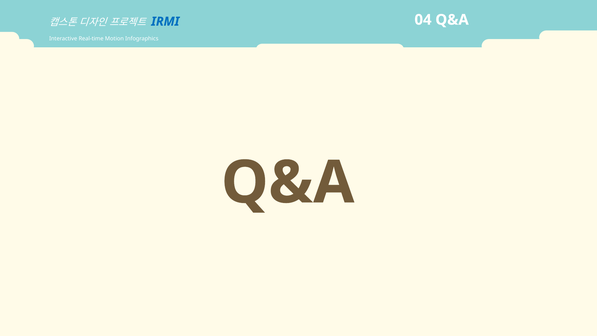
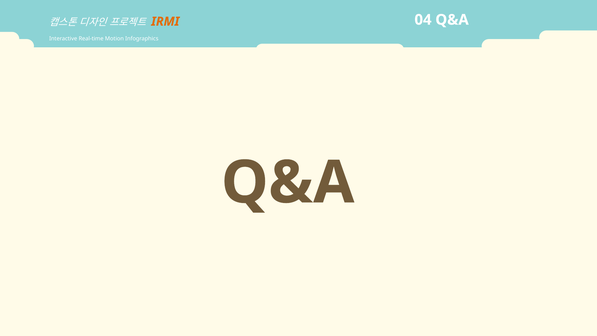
IRMI colour: blue -> orange (165, 21)
